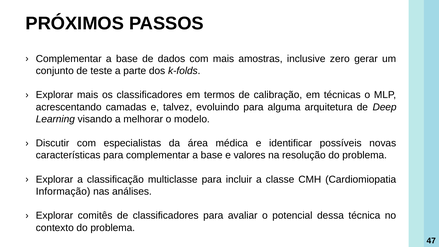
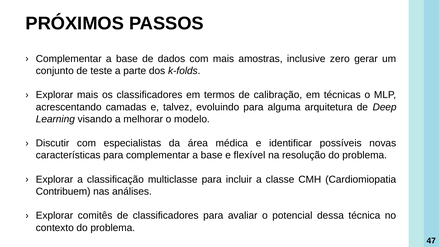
valores: valores -> flexível (249, 155)
Informação: Informação -> Contribuem (63, 191)
